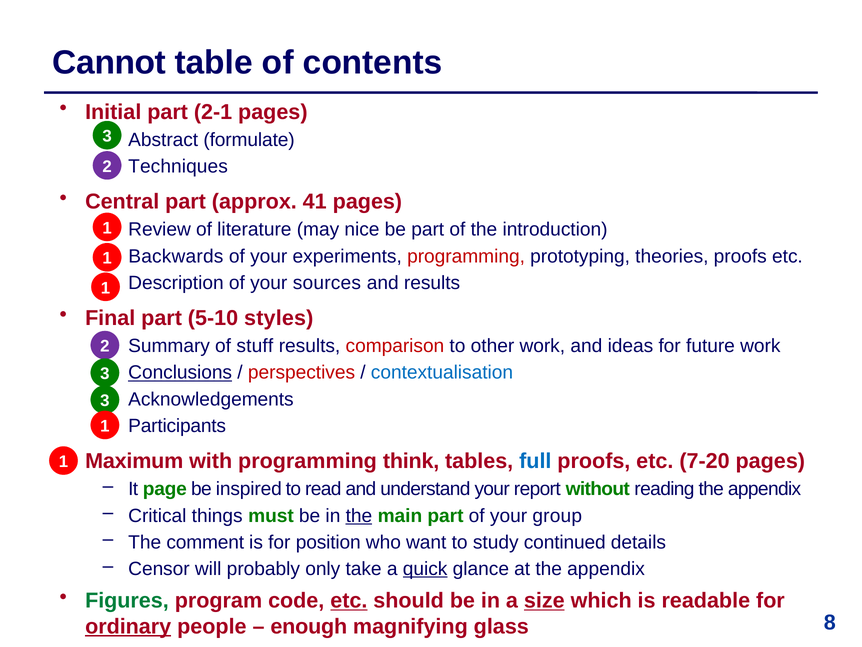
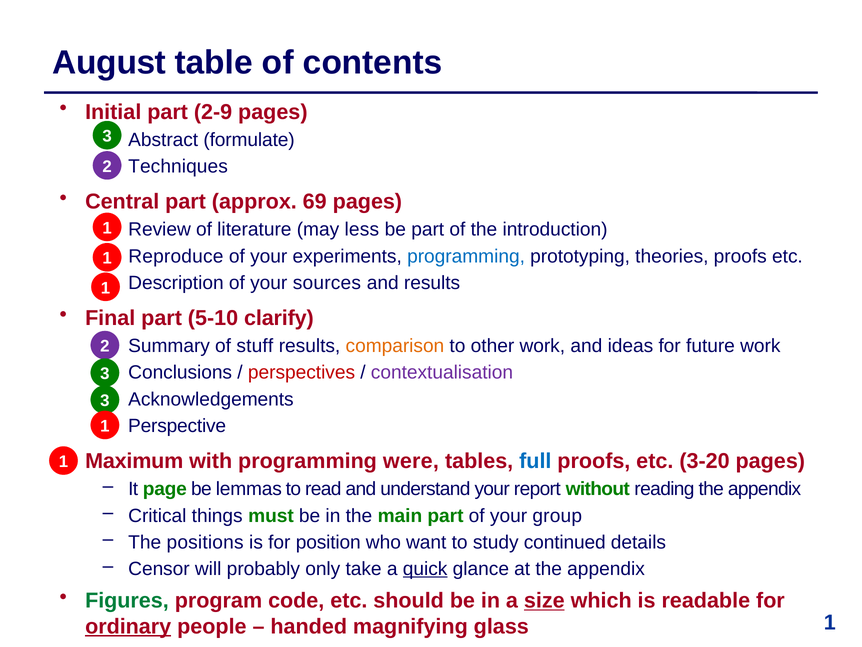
Cannot: Cannot -> August (109, 62)
2-1: 2-1 -> 2-9 (213, 112)
41: 41 -> 69 (315, 202)
nice: nice -> less (362, 229)
Backwards: Backwards -> Reproduce (176, 256)
programming colour: red -> blue (466, 256)
styles: styles -> clarify (279, 318)
comparison colour: red -> orange (395, 346)
Conclusions underline: present -> none (180, 372)
contextualisation colour: blue -> purple (442, 372)
Participants: Participants -> Perspective (177, 426)
think: think -> were (411, 461)
7-20: 7-20 -> 3-20 (705, 461)
inspired: inspired -> lemmas (249, 489)
the underline: present -> none (359, 515)
comment: comment -> positions (205, 542)
etc underline: present -> none (349, 600)
enough: enough -> handed (309, 626)
glass 8: 8 -> 1 (830, 622)
